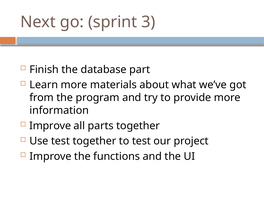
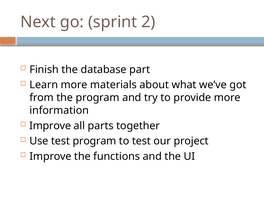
3: 3 -> 2 (148, 22)
test together: together -> program (94, 141)
